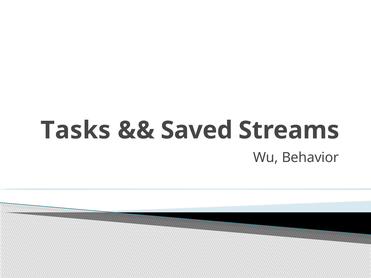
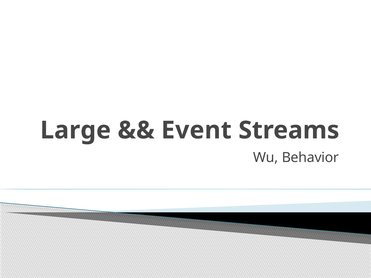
Tasks: Tasks -> Large (76, 130)
Saved: Saved -> Event (196, 130)
